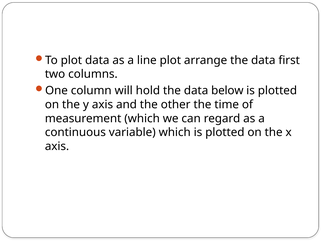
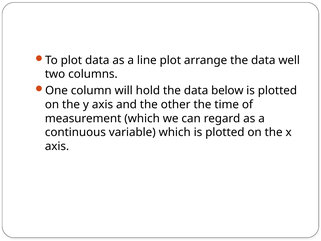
first: first -> well (289, 60)
